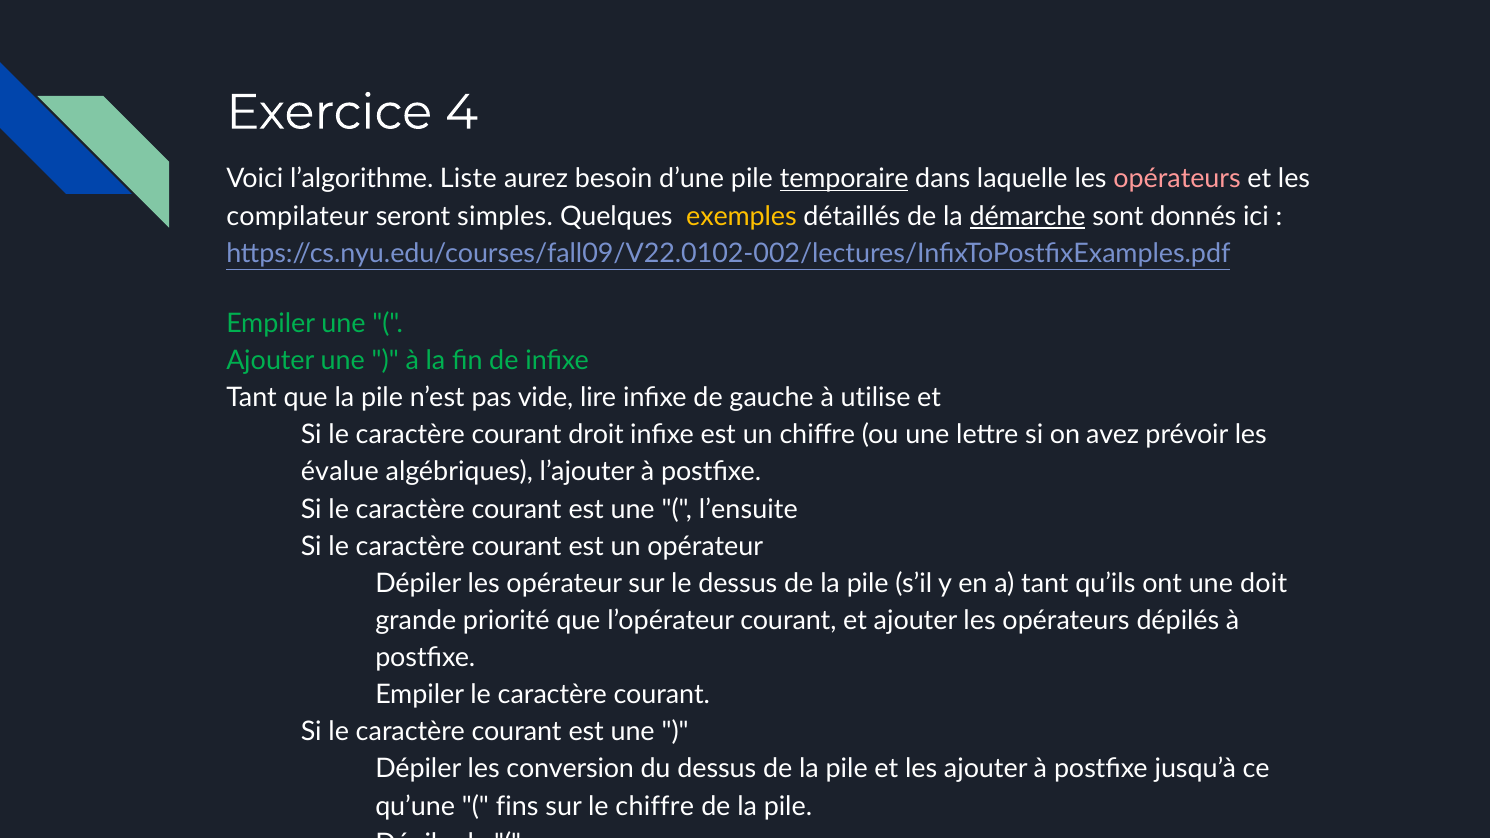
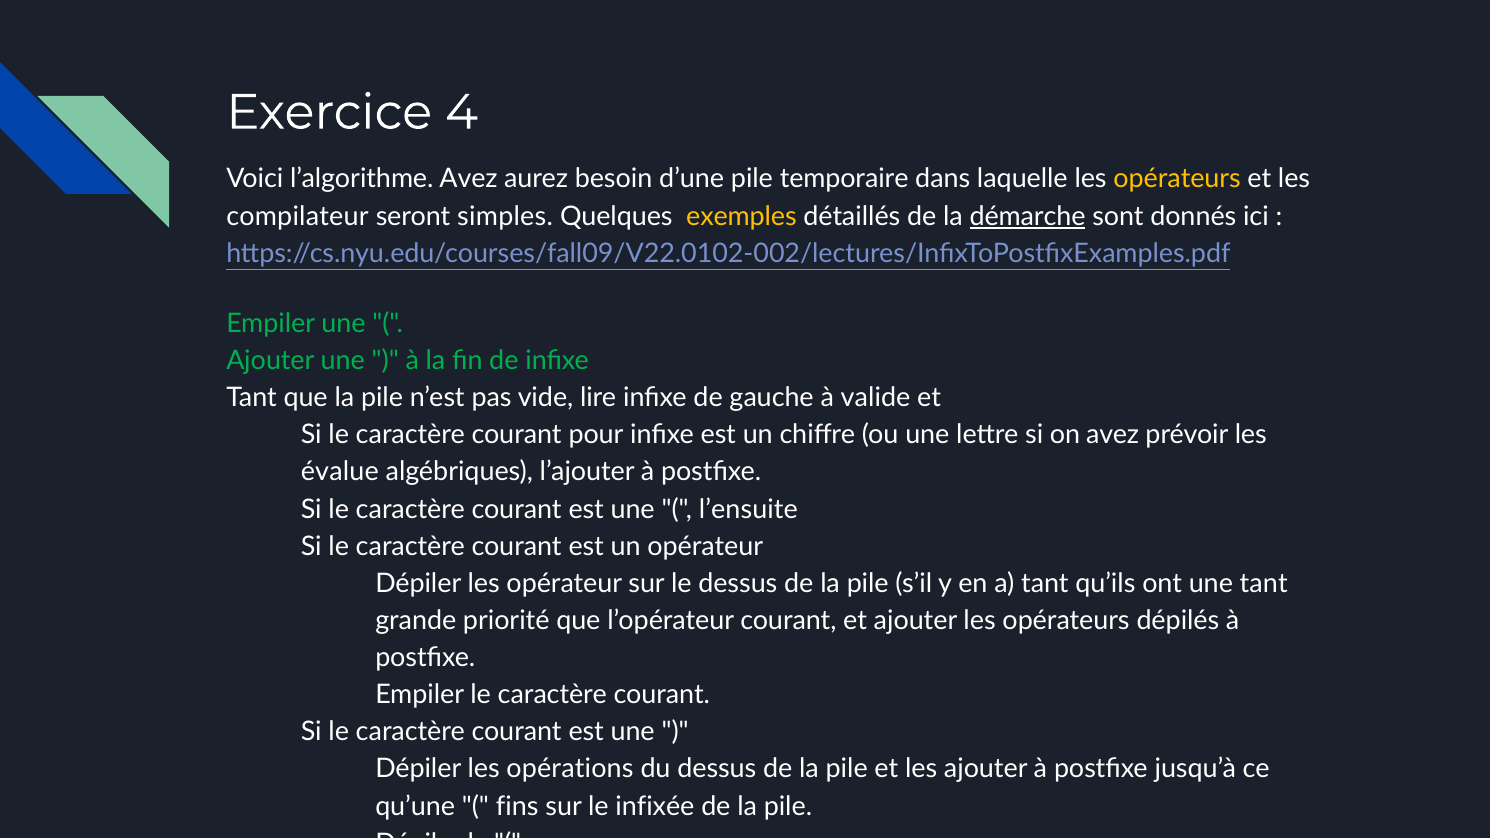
l’algorithme Liste: Liste -> Avez (469, 179)
temporaire underline: present -> none (844, 179)
opérateurs colour: pink -> yellow (1177, 179)
utilise: utilise -> valide (876, 398)
droit: droit -> pour (596, 435)
une doit: doit -> tant (1264, 583)
conversion: conversion -> opérations (570, 769)
le chiffre: chiffre -> infixée (655, 806)
